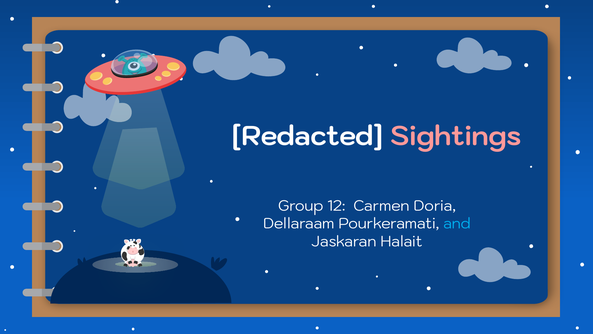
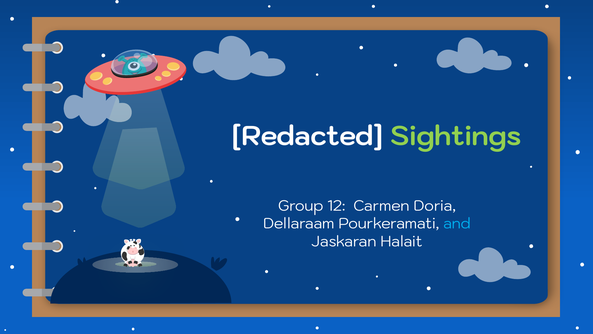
Sightings colour: pink -> light green (456, 136)
